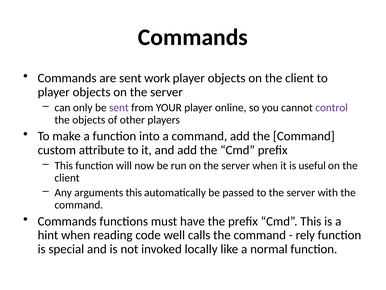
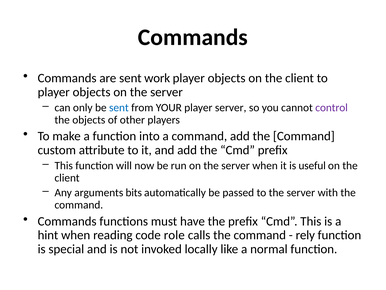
sent colour: purple -> blue (119, 108)
player online: online -> server (231, 108)
arguments this: this -> bits (134, 192)
well: well -> role (174, 235)
